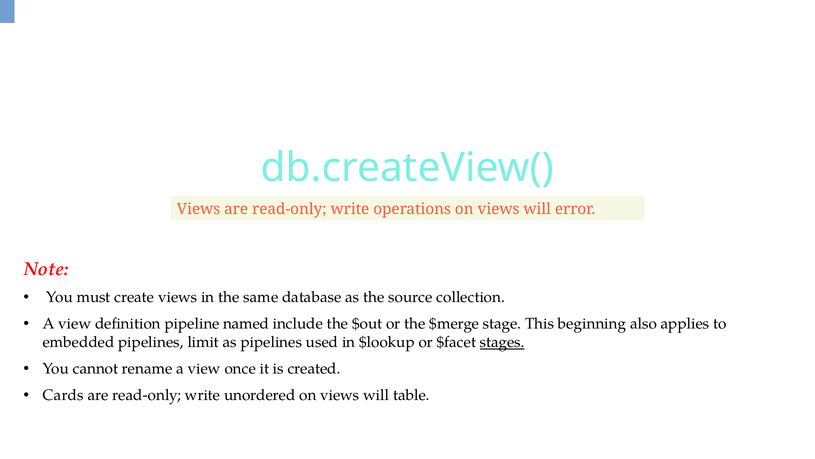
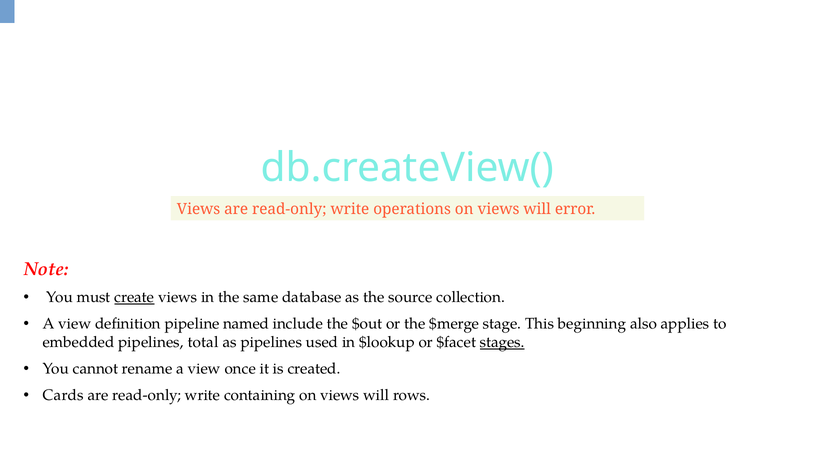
create underline: none -> present (134, 297)
limit: limit -> total (203, 342)
unordered: unordered -> containing (260, 395)
table: table -> rows (411, 395)
